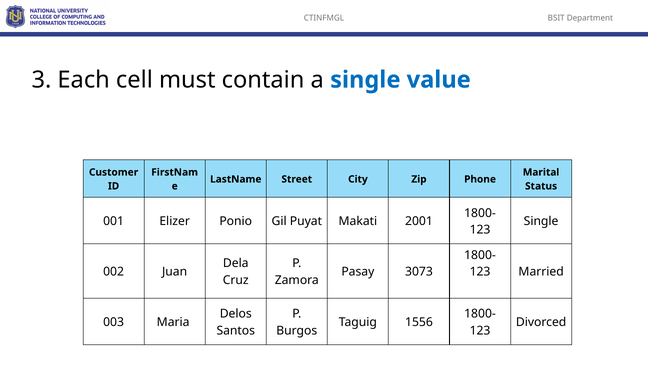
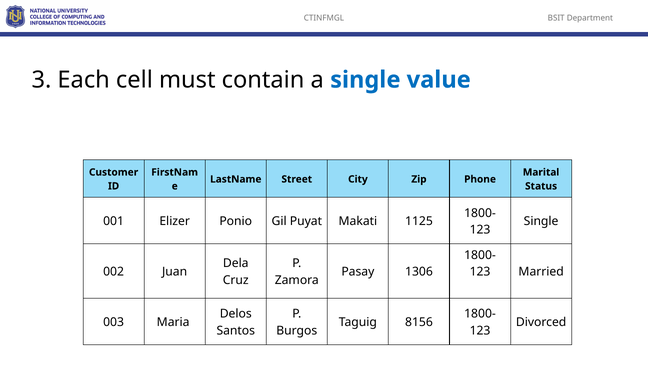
2001: 2001 -> 1125 (419, 221)
3073: 3073 -> 1306 (419, 271)
1556: 1556 -> 8156 (419, 322)
